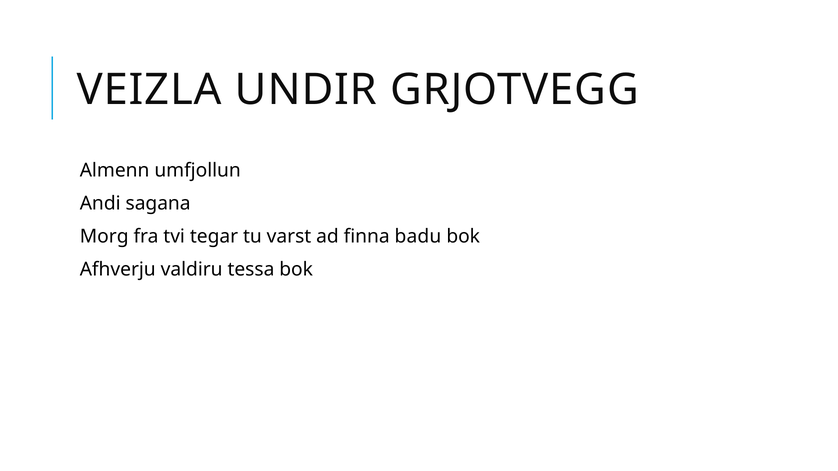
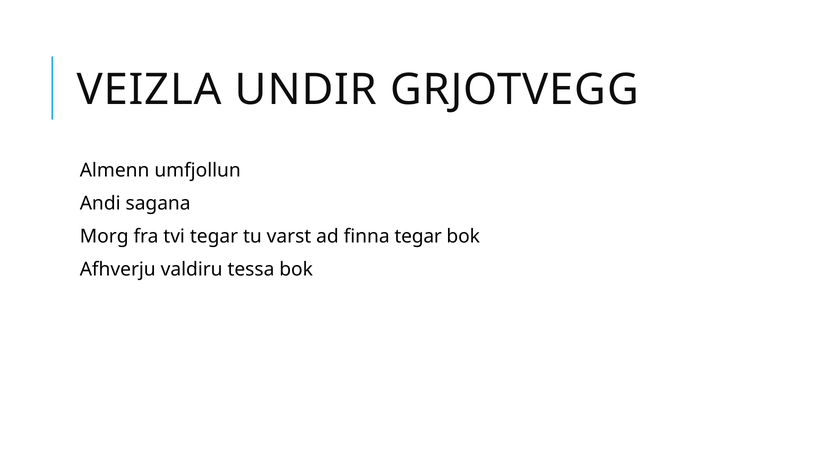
finna badu: badu -> tegar (418, 236)
